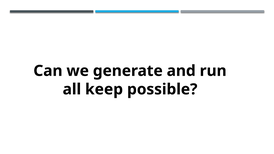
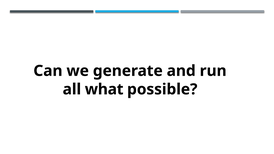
keep: keep -> what (104, 89)
